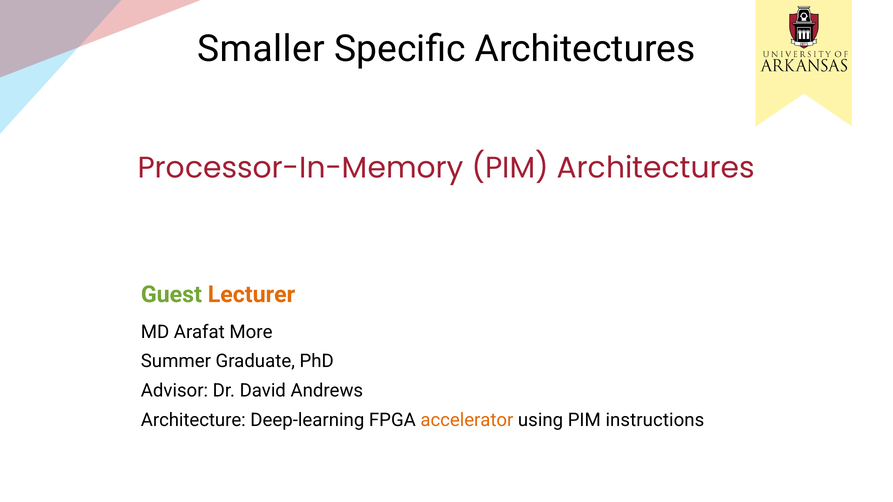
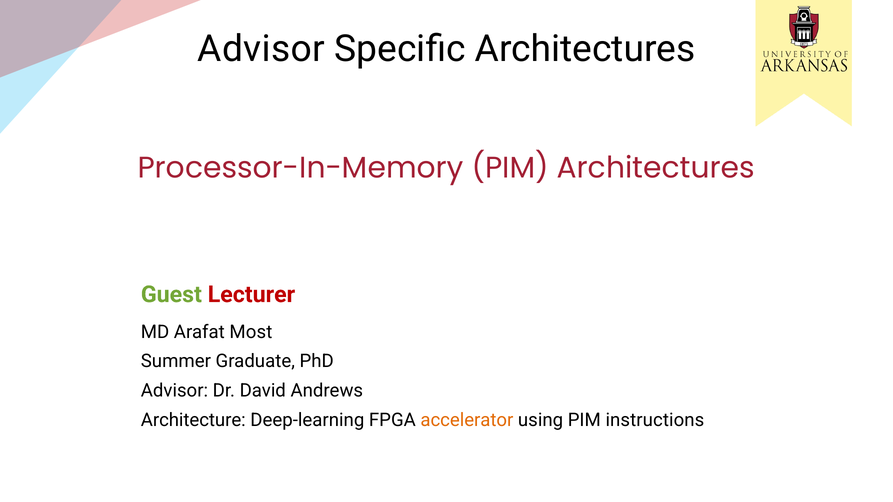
Smaller: Smaller -> Advisor (261, 49)
Lecturer colour: orange -> red (251, 295)
More: More -> Most (251, 332)
